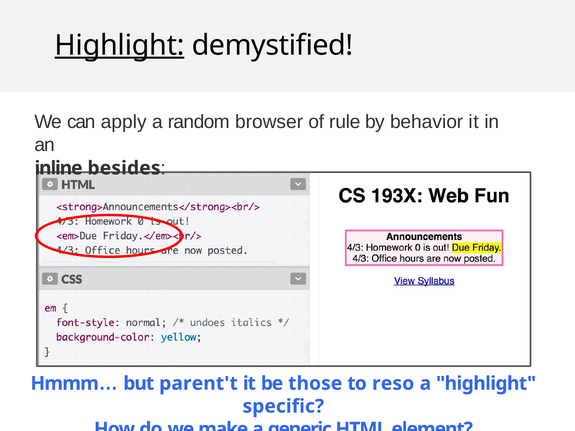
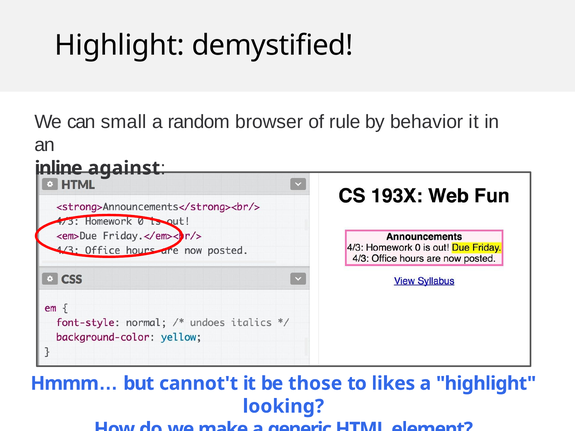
Highlight underline: present -> none (120, 45)
apply: apply -> small (124, 122)
besides: besides -> against (124, 168)
parent't: parent't -> cannot't (199, 384)
reso: reso -> likes (393, 384)
specific: specific -> looking (283, 407)
